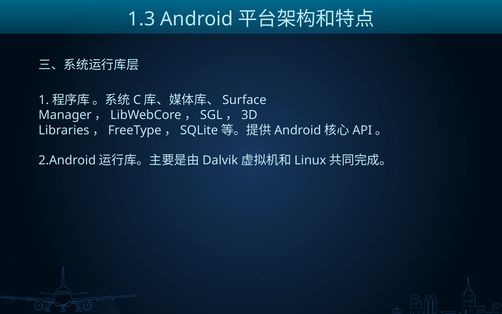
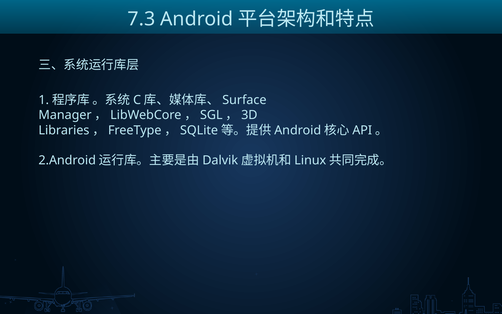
1.3: 1.3 -> 7.3 (141, 19)
